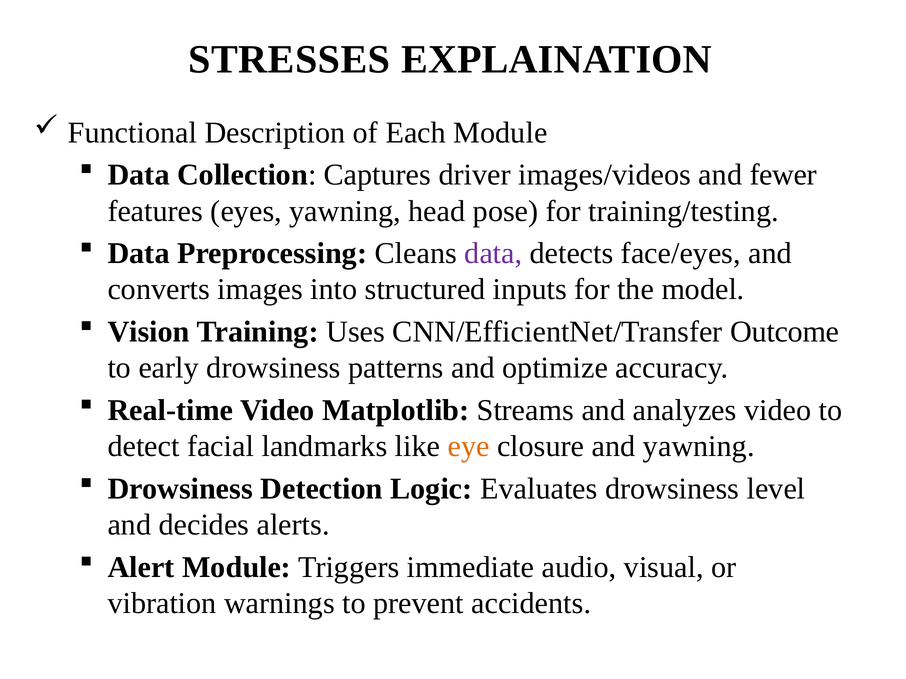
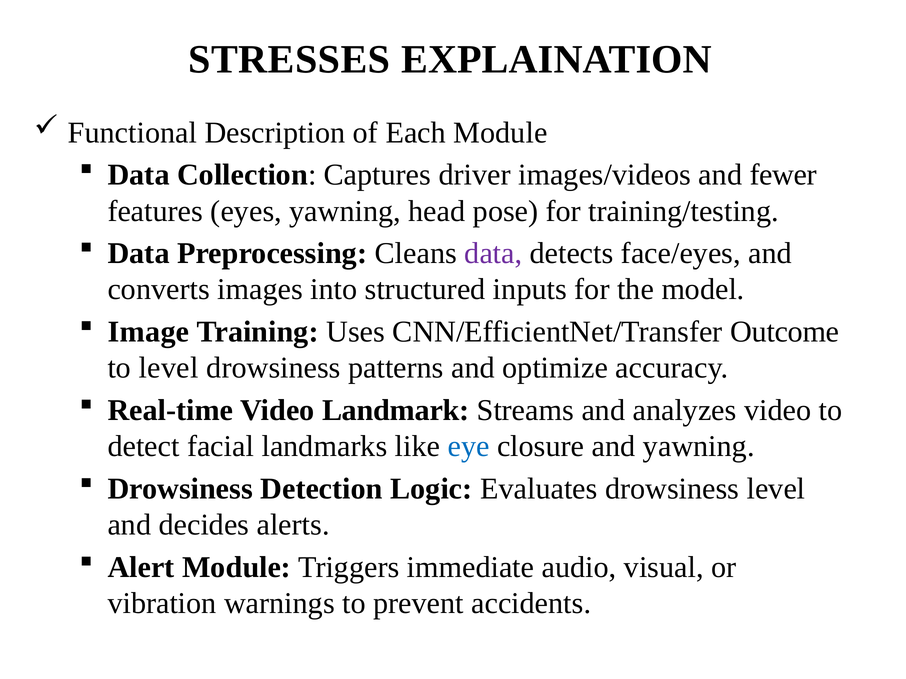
Vision: Vision -> Image (149, 332)
to early: early -> level (169, 368)
Matplotlib: Matplotlib -> Landmark (396, 410)
eye colour: orange -> blue (469, 447)
